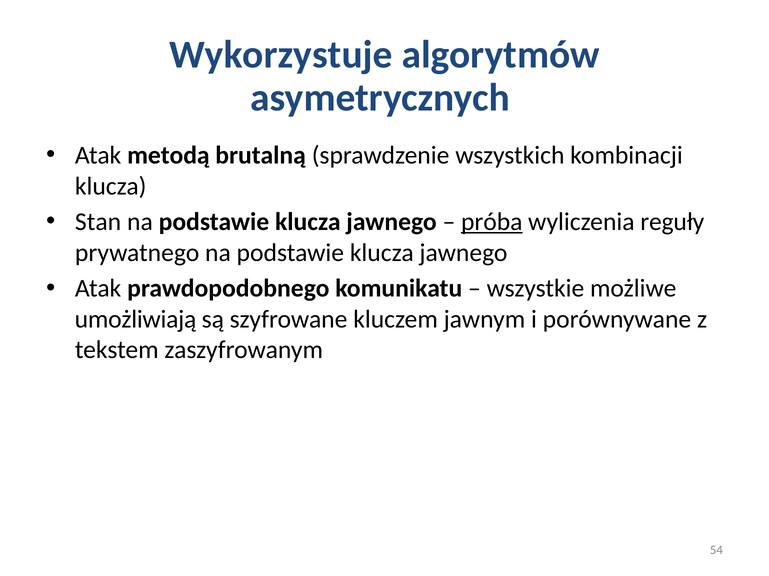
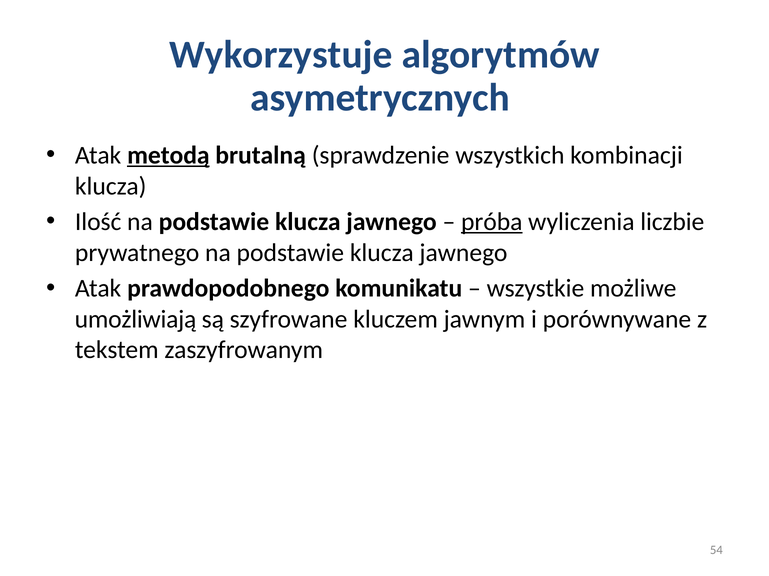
metodą underline: none -> present (168, 156)
Stan: Stan -> Ilość (98, 222)
reguły: reguły -> liczbie (672, 222)
